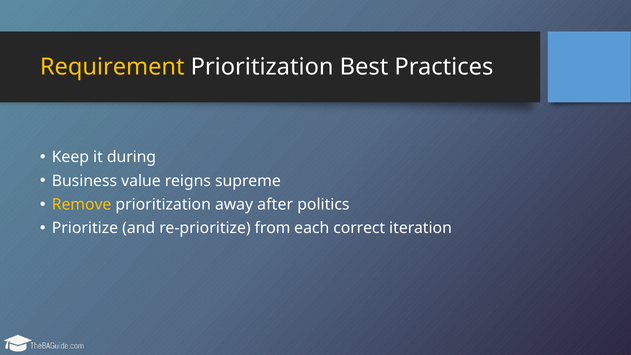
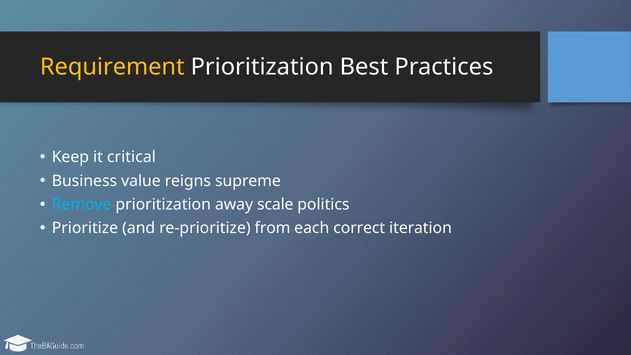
during: during -> critical (131, 157)
Remove colour: yellow -> light blue (82, 204)
after: after -> scale (275, 204)
